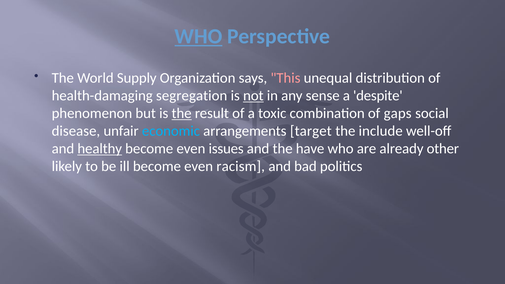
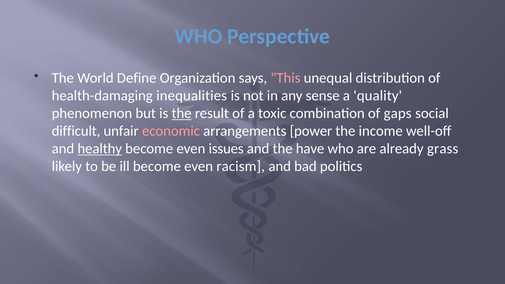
WHO underline: present -> none (199, 37)
Supply: Supply -> Define (137, 78)
segregation: segregation -> inequalities (192, 96)
not underline: present -> none (253, 96)
despite: despite -> quality (378, 96)
disease: disease -> difficult (76, 131)
economic colour: light blue -> pink (171, 131)
target: target -> power (311, 131)
include: include -> income (381, 131)
other: other -> grass (443, 149)
